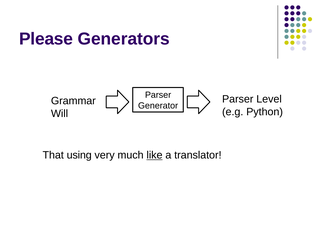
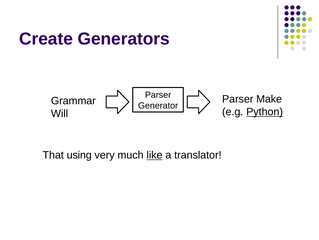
Please: Please -> Create (46, 39)
Level: Level -> Make (269, 99)
Python underline: none -> present (265, 112)
